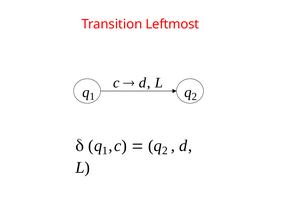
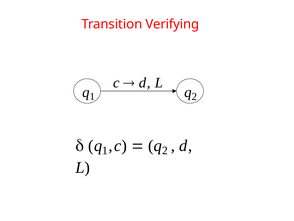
Leftmost: Leftmost -> Verifying (172, 24)
